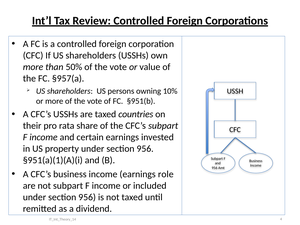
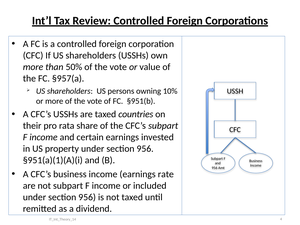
role: role -> rate (166, 174)
